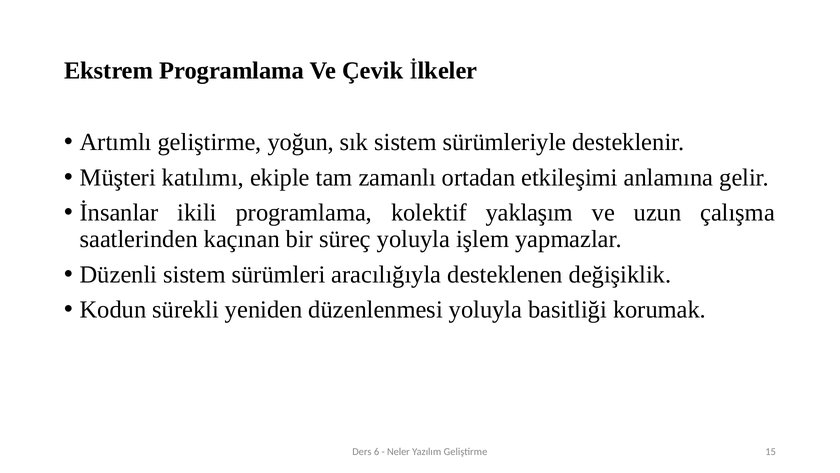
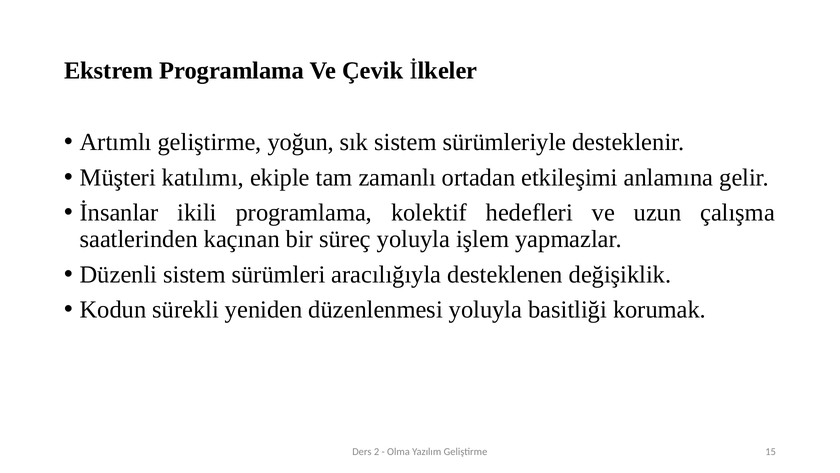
yaklaşım: yaklaşım -> hedefleri (529, 212)
6: 6 -> 2 (377, 451)
Neler: Neler -> Olma (398, 451)
